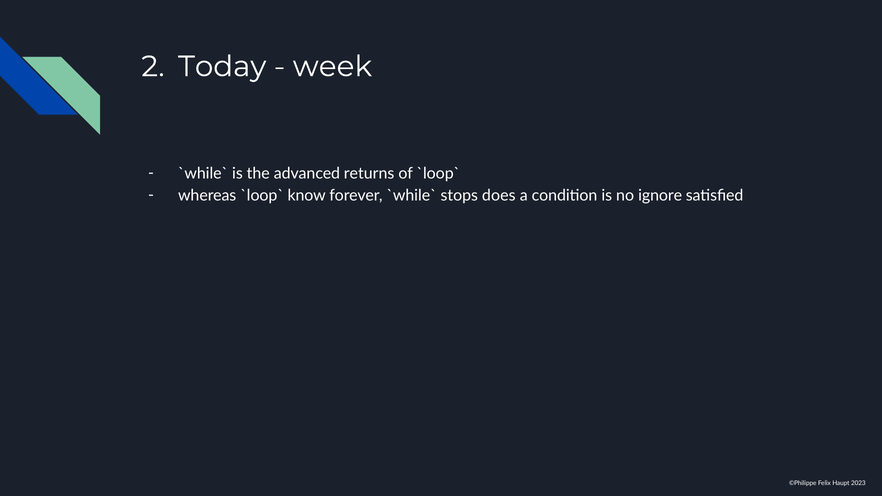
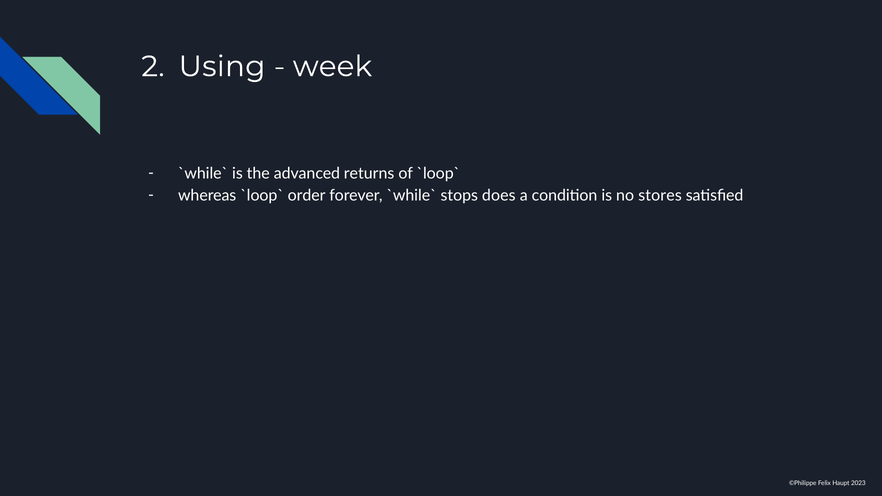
Today: Today -> Using (222, 67)
know: know -> order (307, 195)
ignore: ignore -> stores (660, 195)
